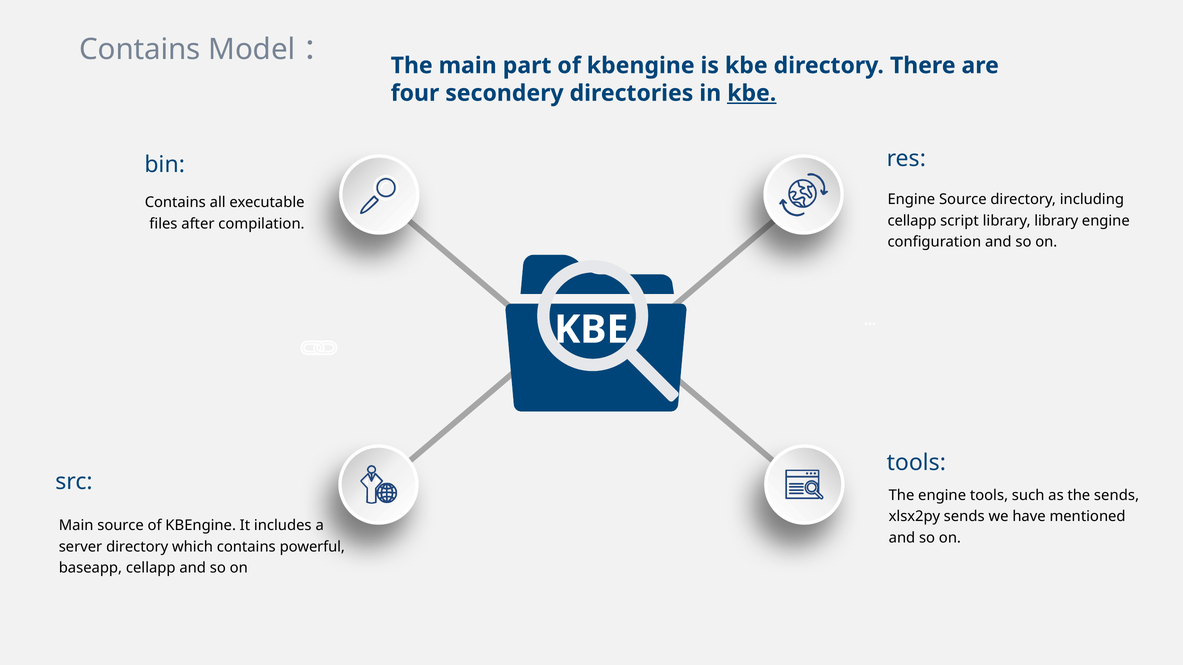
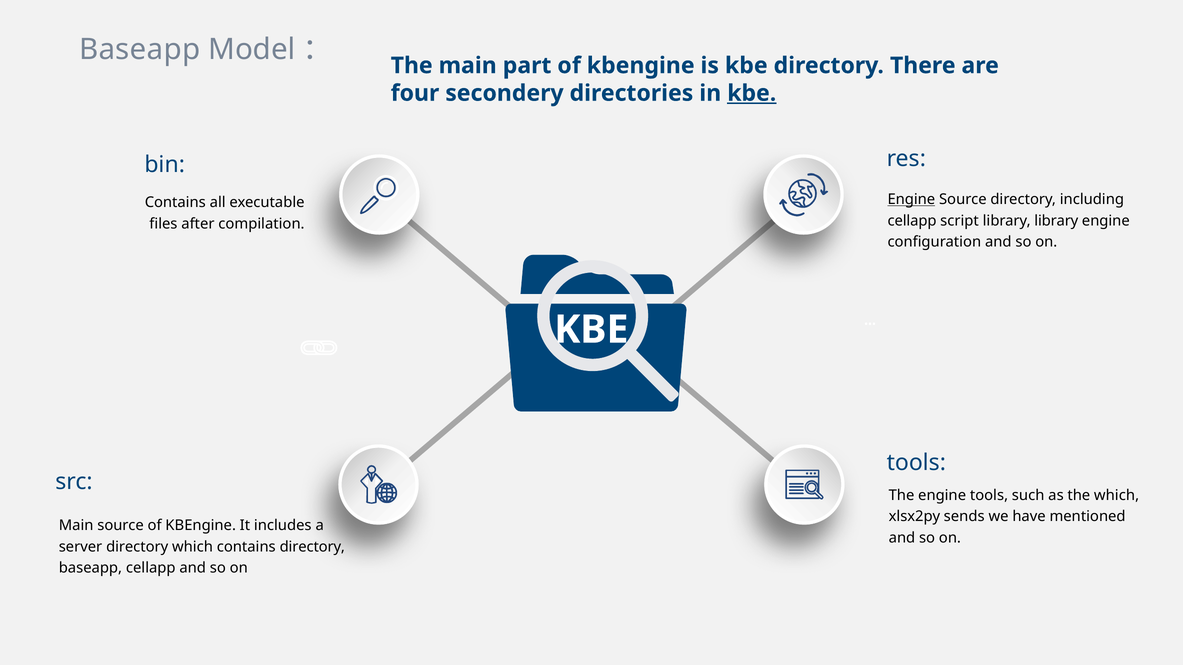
Contains: Contains -> Baseapp (140, 49)
Engine underline: none -> present (911, 200)
the sends: sends -> which (1117, 496)
contains powerful: powerful -> directory (312, 547)
